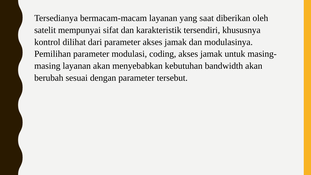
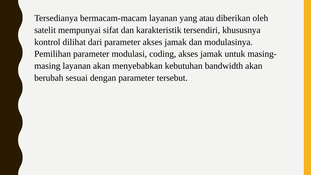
saat: saat -> atau (207, 18)
